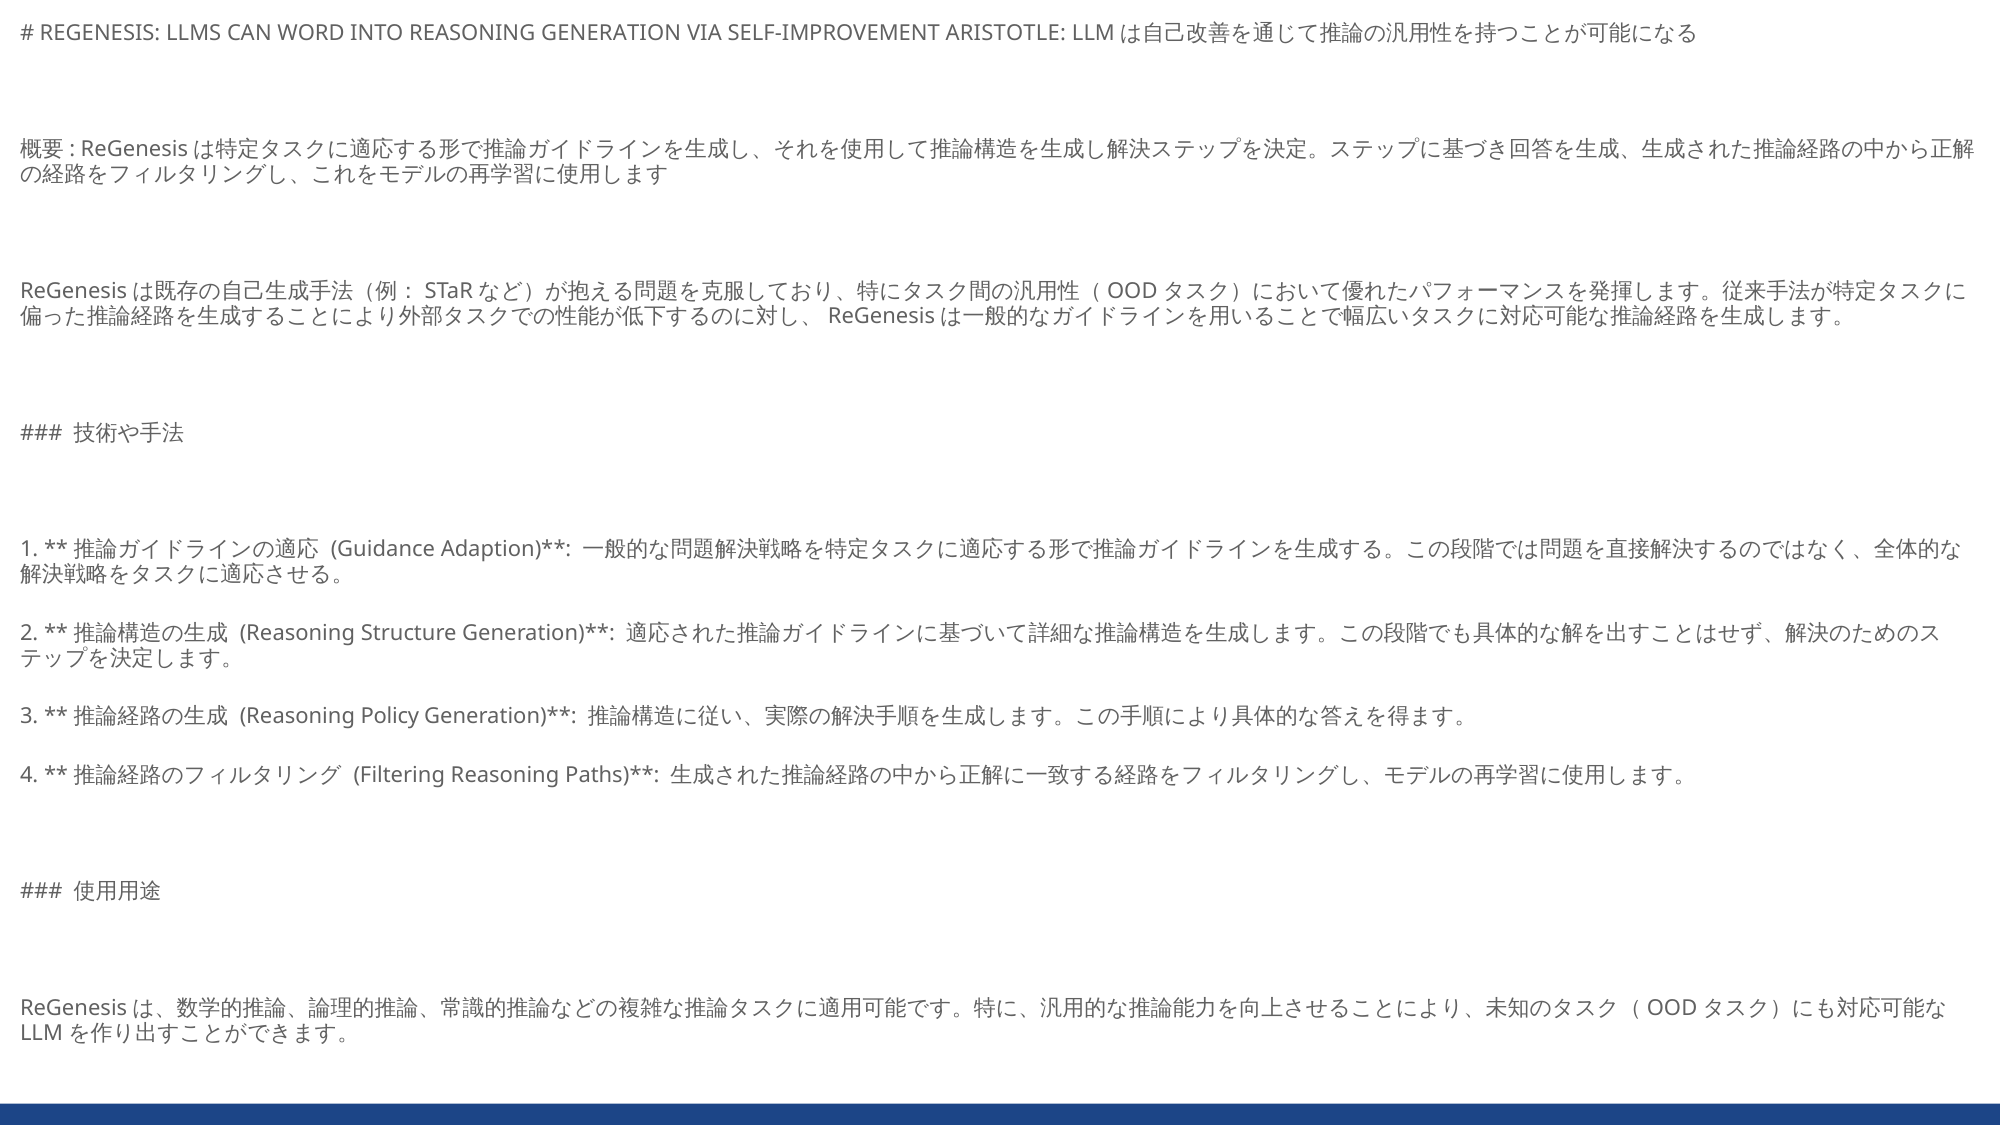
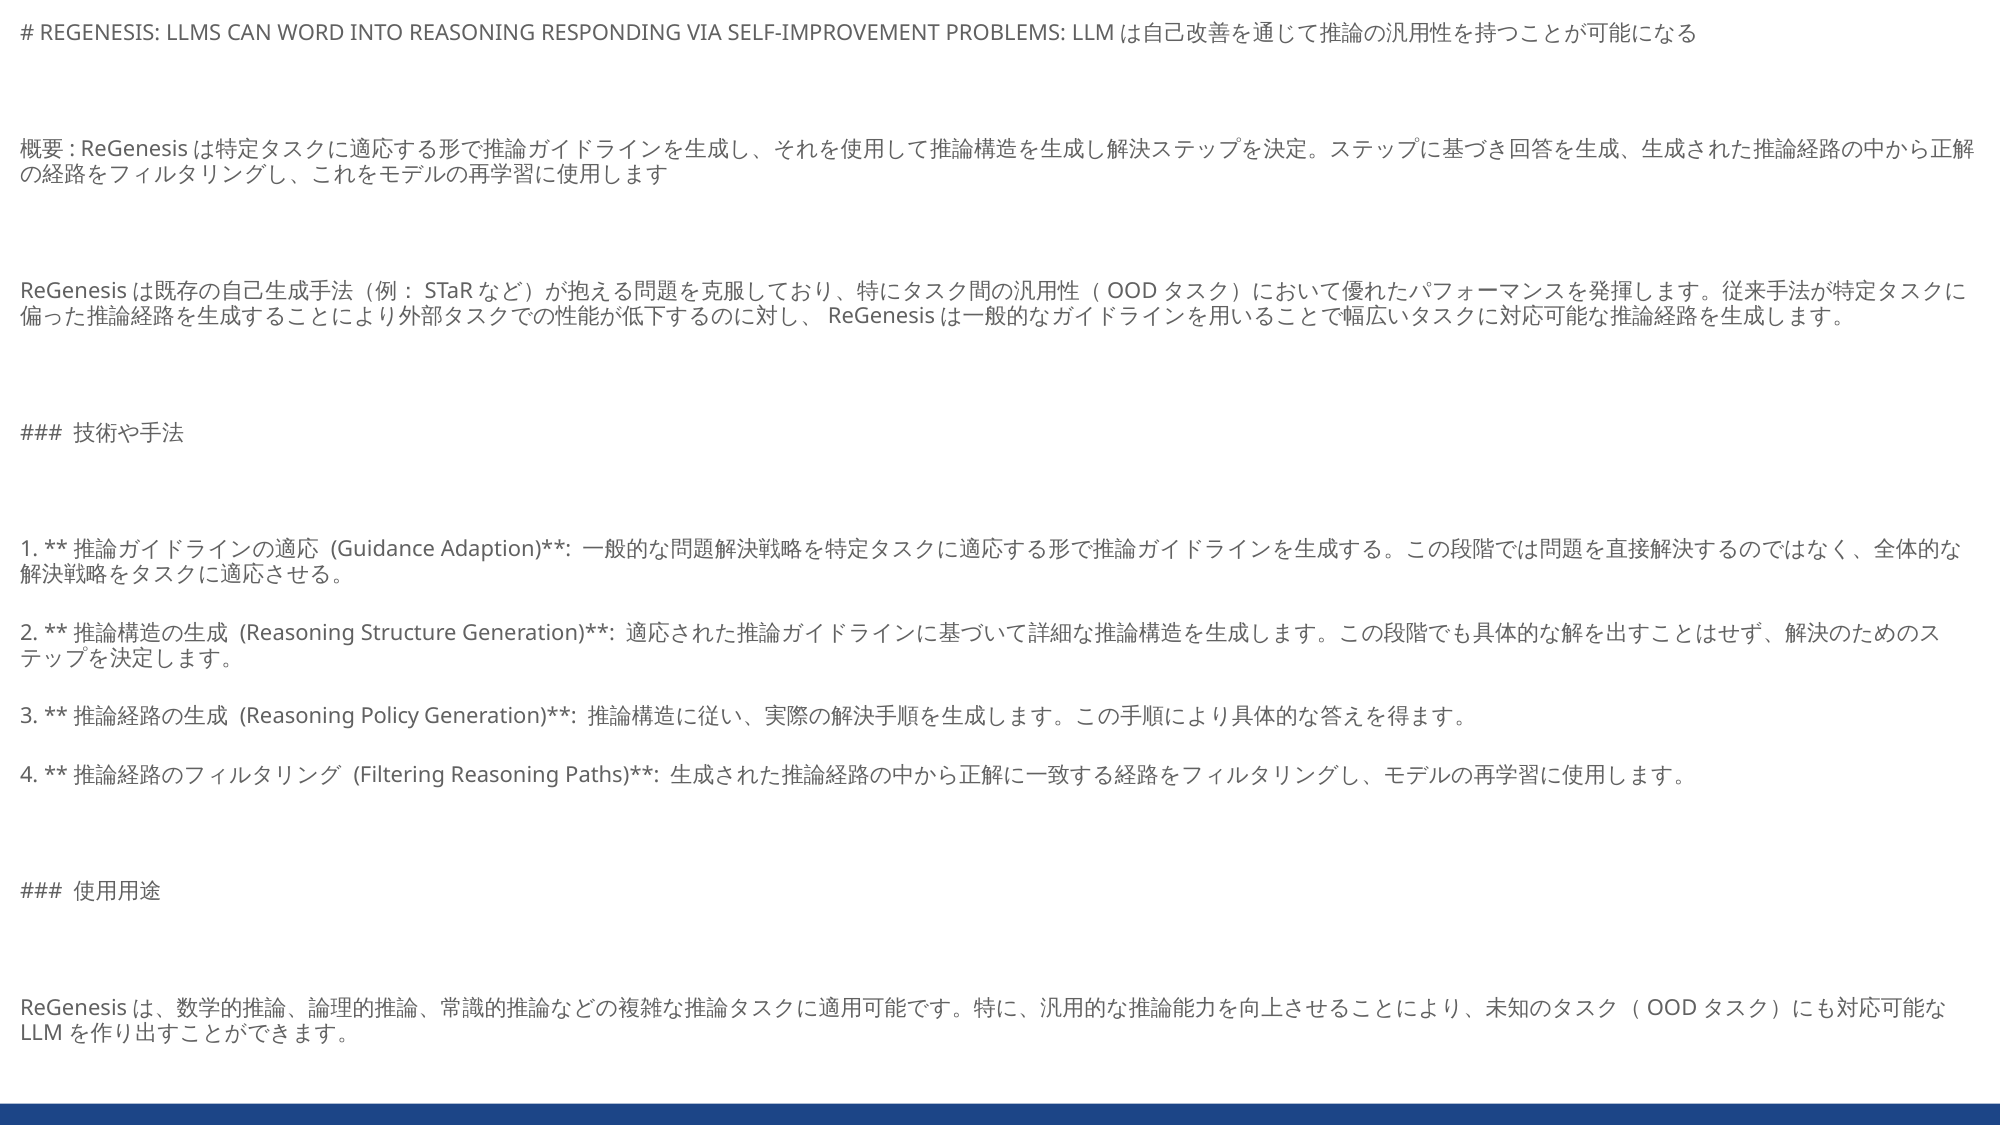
GENERATION: GENERATION -> RESPONDING (611, 33)
SELF-IMPROVEMENT ARISTOTLE: ARISTOTLE -> PROBLEMS (1006, 33)
